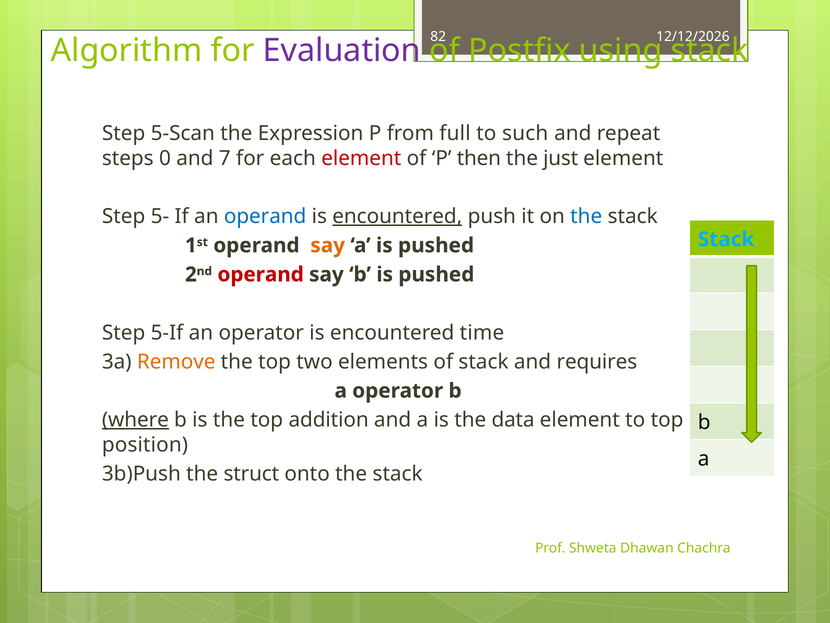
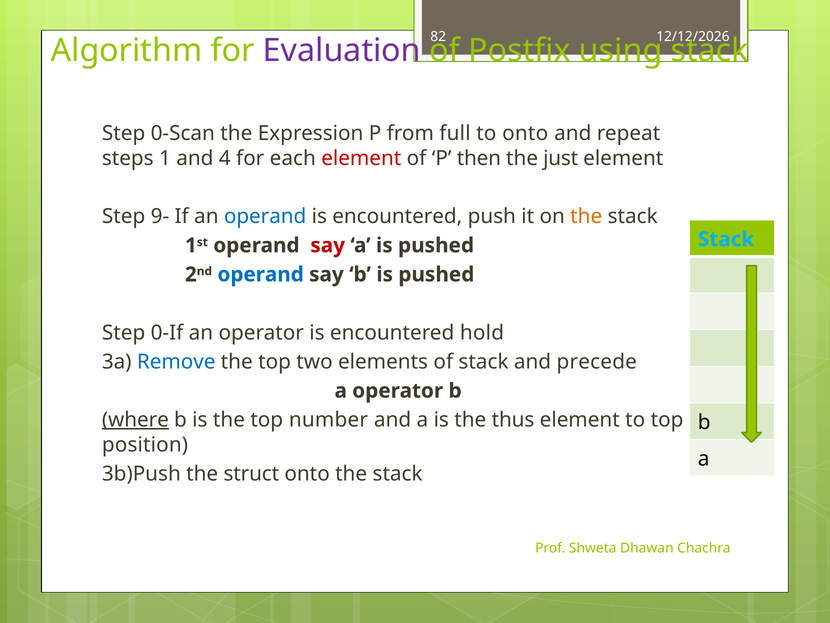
5-Scan: 5-Scan -> 0-Scan (183, 133)
to such: such -> onto (525, 133)
0: 0 -> 1 (165, 158)
7: 7 -> 4 (225, 158)
5-: 5- -> 9- (160, 216)
encountered underline: present -> none (397, 216)
the colour: blue -> orange (586, 216)
say colour: orange -> red (328, 245)
operand colour: red -> blue (261, 274)
5-If: 5-If -> 0-If (167, 332)
time: time -> hold (482, 332)
Remove colour: orange -> blue (176, 361)
requires: requires -> precede (597, 361)
addition: addition -> number (328, 420)
data: data -> thus (513, 420)
